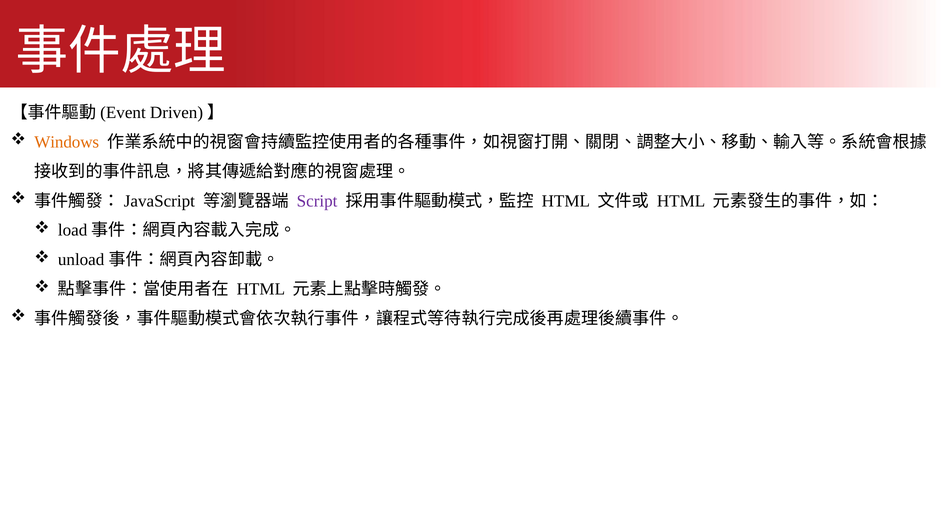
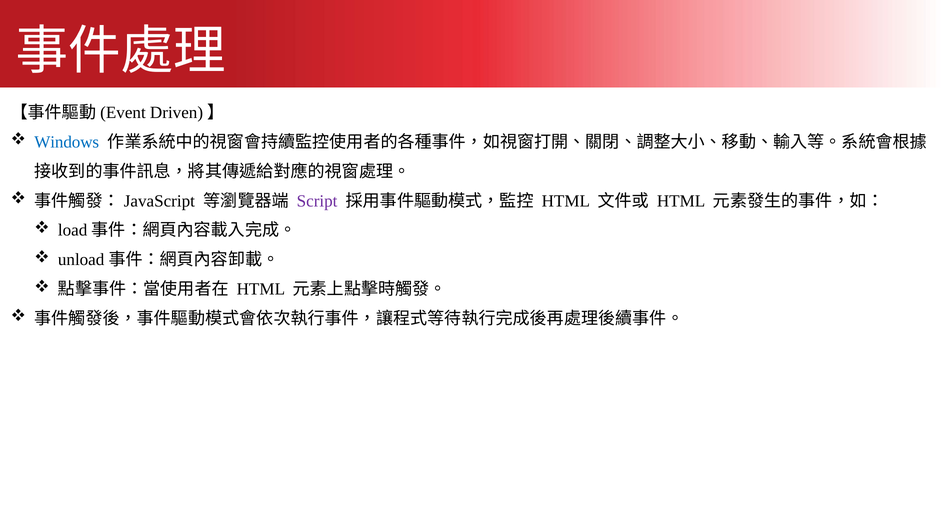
Windows colour: orange -> blue (67, 142)
